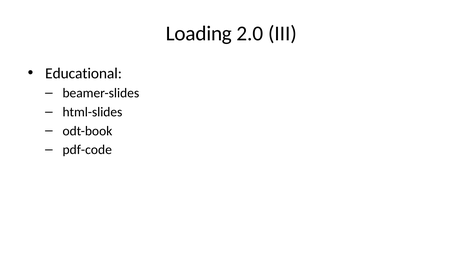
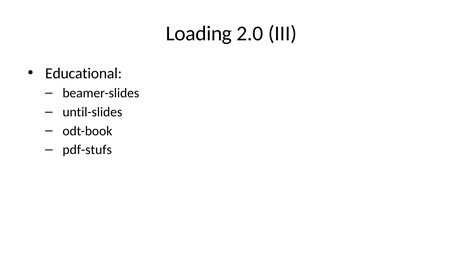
html-slides: html-slides -> until-slides (92, 112)
pdf-code: pdf-code -> pdf-stufs (87, 150)
